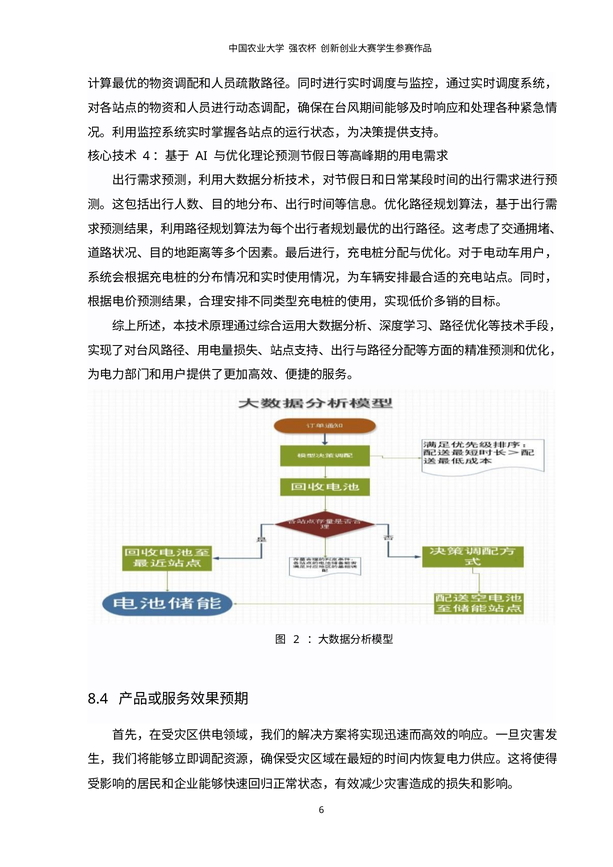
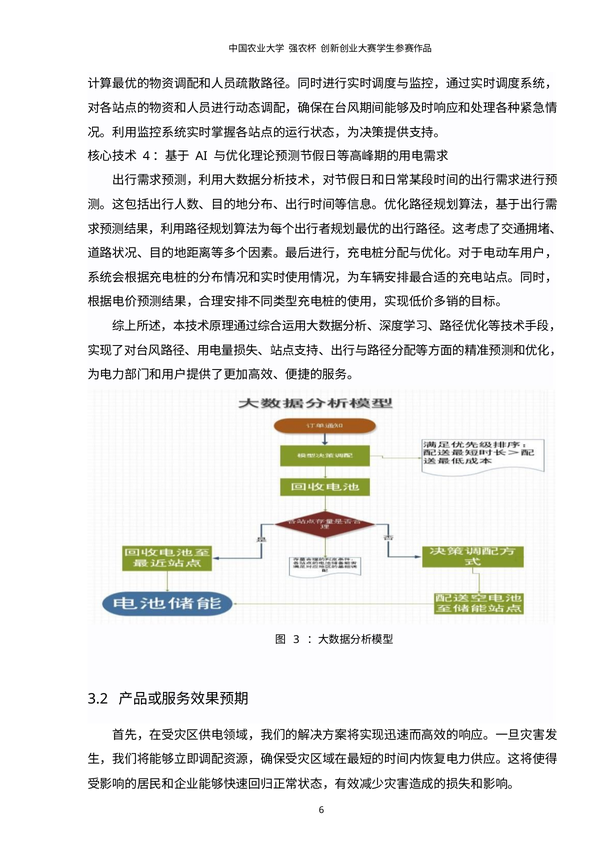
2: 2 -> 3 (296, 639)
8.4: 8.4 -> 3.2 (98, 698)
